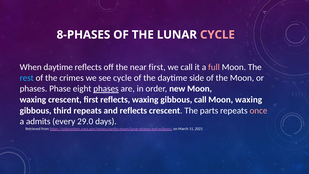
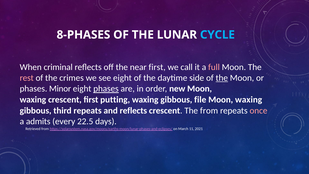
CYCLE colour: pink -> light blue (217, 35)
When daytime: daytime -> criminal (58, 67)
rest colour: light blue -> pink (27, 78)
see cycle: cycle -> eight (122, 78)
the underline: none -> present (222, 78)
Phase: Phase -> Minor (60, 89)
first reflects: reflects -> putting (115, 99)
gibbous call: call -> file (200, 99)
The parts: parts -> from (209, 110)
29.0: 29.0 -> 22.5 (85, 121)
